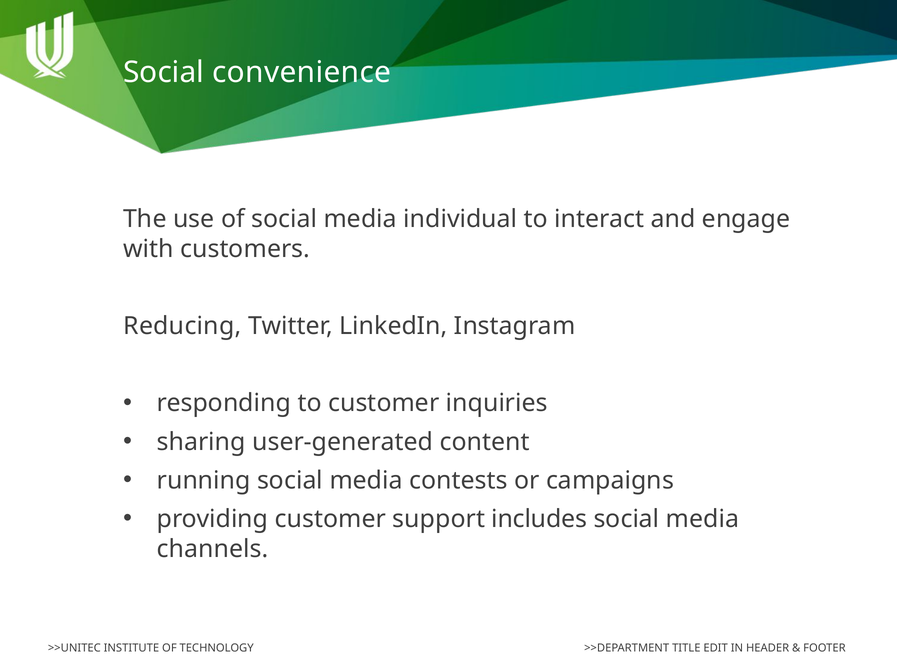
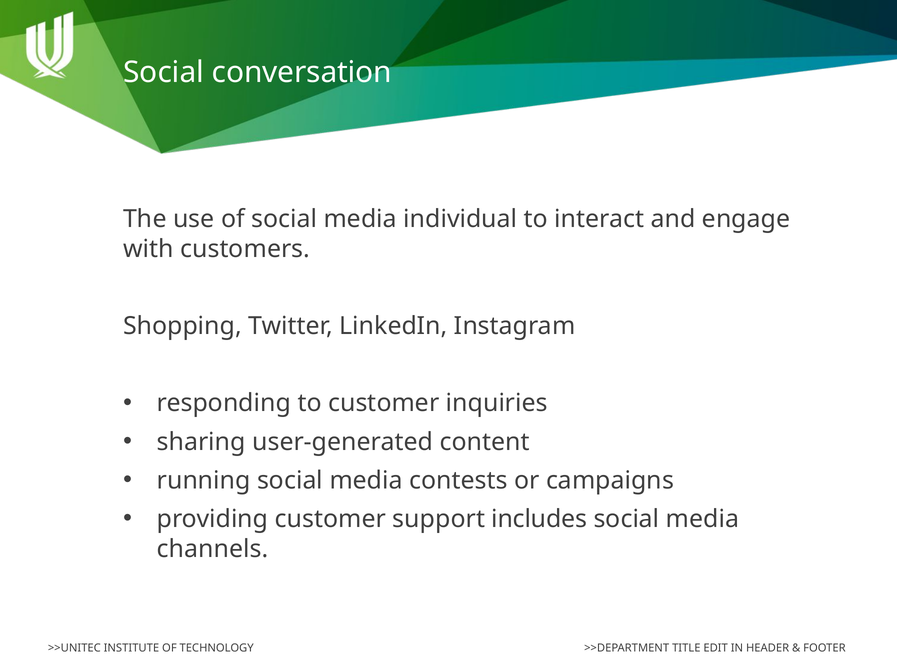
convenience: convenience -> conversation (302, 72)
Reducing: Reducing -> Shopping (182, 326)
